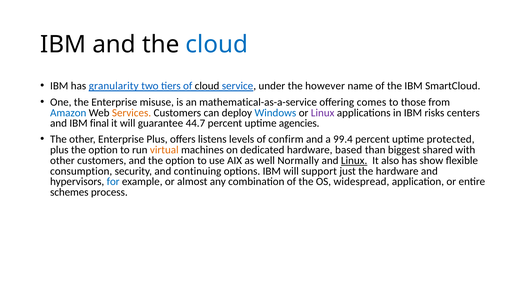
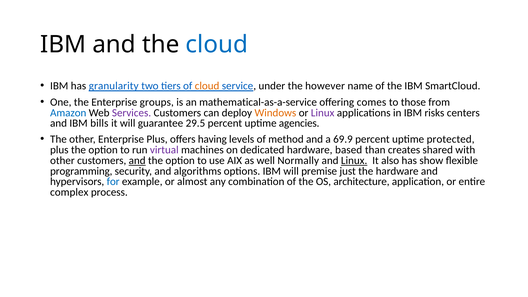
cloud colour: black -> orange (207, 86)
misuse: misuse -> groups (157, 102)
Services colour: orange -> purple (132, 113)
Windows colour: blue -> orange (275, 113)
final: final -> bills (99, 123)
44.7: 44.7 -> 29.5 (195, 123)
listens: listens -> having (212, 139)
confirm: confirm -> method (286, 139)
99.4: 99.4 -> 69.9 (343, 139)
virtual colour: orange -> purple (164, 150)
biggest: biggest -> creates (404, 150)
and underline: none -> present (137, 160)
consumption: consumption -> programming (81, 171)
continuing: continuing -> algorithms (198, 171)
support: support -> premise (319, 171)
widespread: widespread -> architecture (362, 182)
schemes: schemes -> complex (69, 192)
